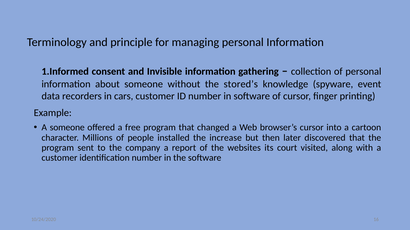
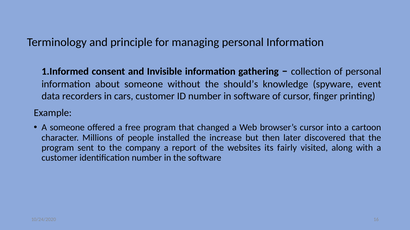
stored’s: stored’s -> should’s (241, 84)
court: court -> fairly (287, 148)
